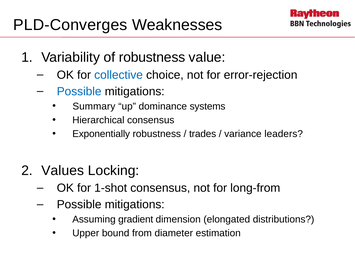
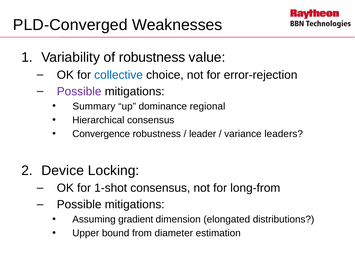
PLD-Converges: PLD-Converges -> PLD-Converged (70, 25)
Possible colour: blue -> purple (79, 92)
systems: systems -> regional (207, 106)
Exponentially: Exponentially -> Convergence (101, 134)
trades: trades -> leader (203, 134)
Values: Values -> Device (63, 171)
